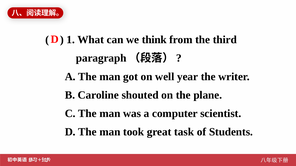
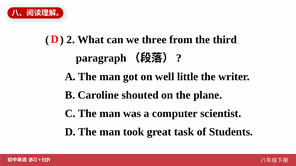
1: 1 -> 2 (71, 40)
think: think -> three (154, 40)
year: year -> little (188, 77)
